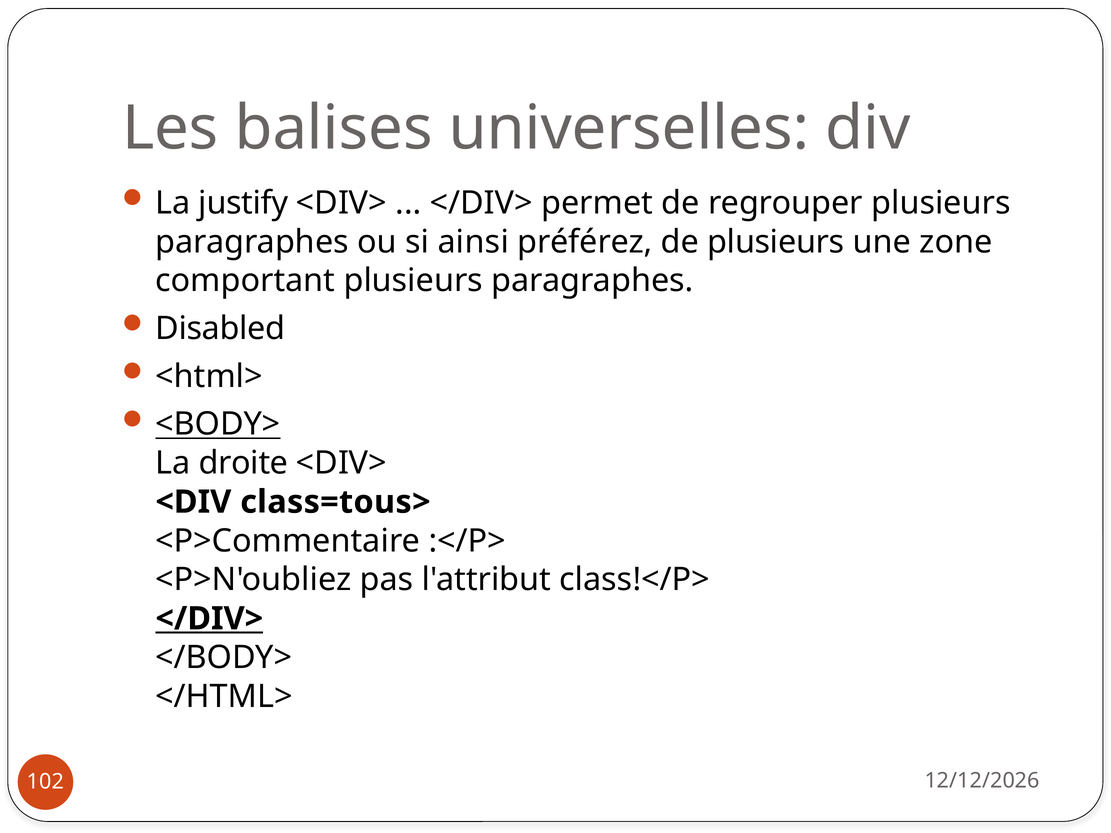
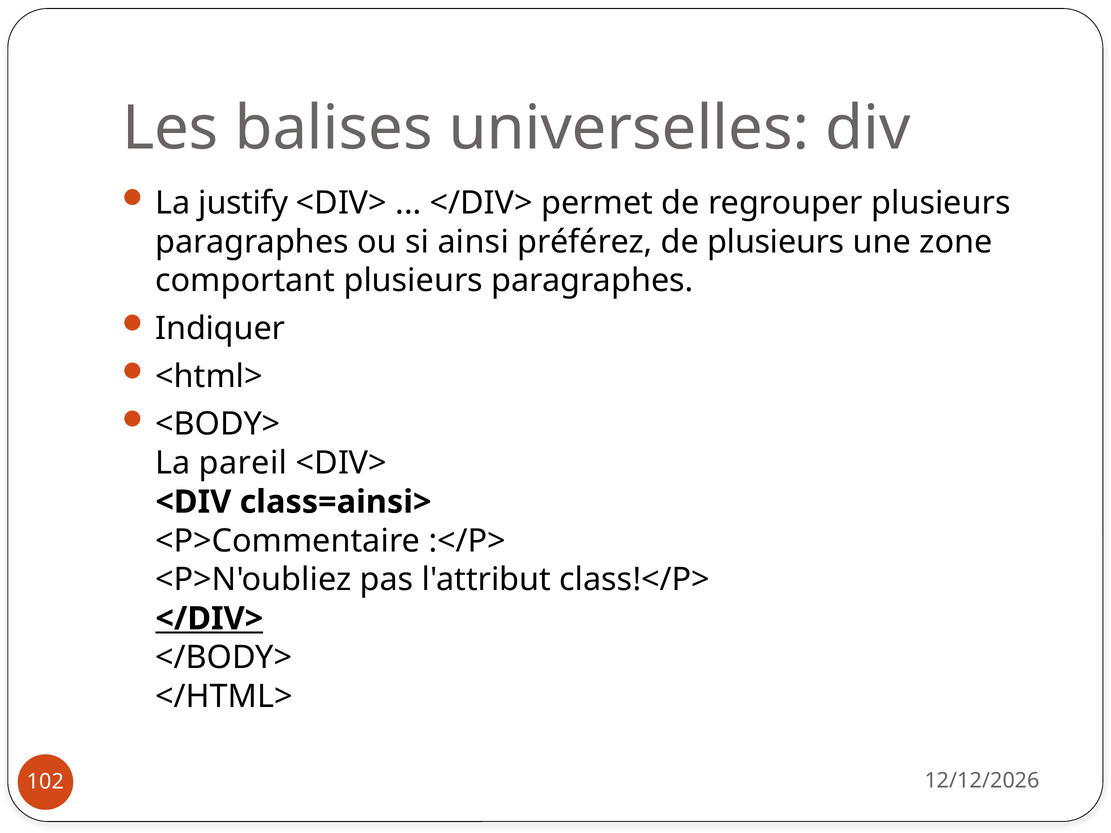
Disabled: Disabled -> Indiquer (220, 329)
<BODY> underline: present -> none (218, 424)
droite: droite -> pareil (243, 463)
class=tous>: class=tous> -> class=ainsi> (336, 502)
